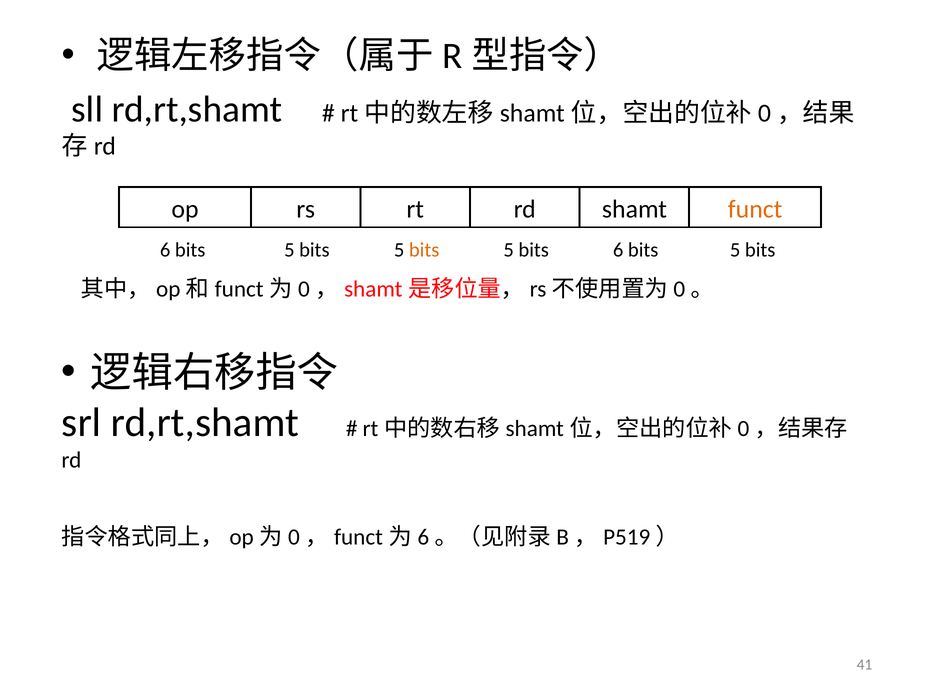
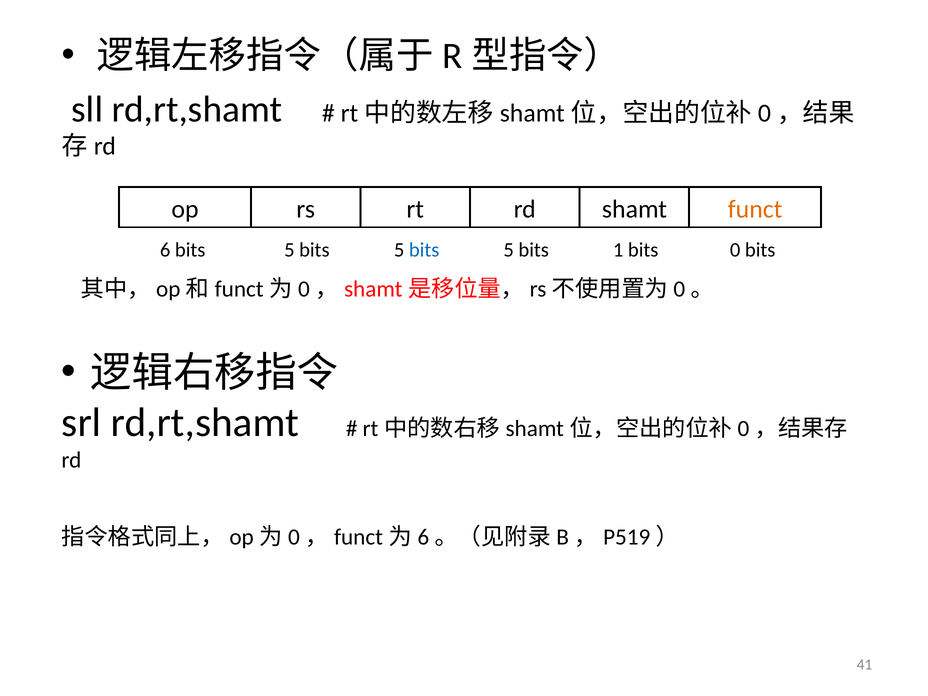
bits colour: orange -> blue (424, 250)
bits 6: 6 -> 1 (618, 250)
6 bits 5: 5 -> 0 (735, 250)
